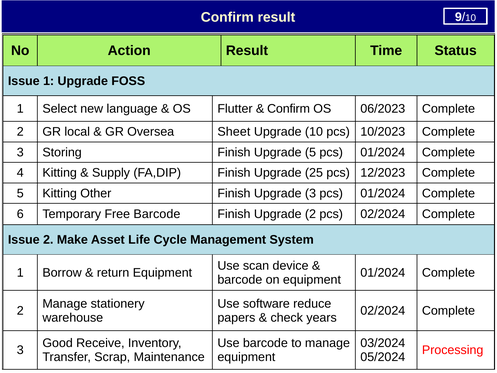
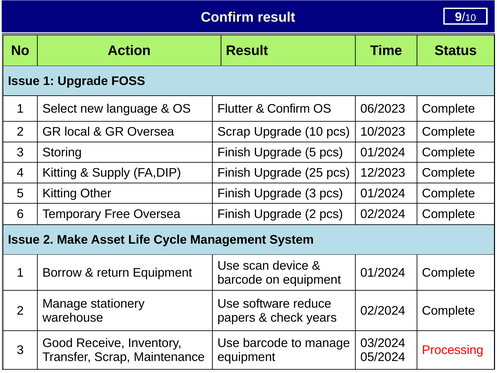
Oversea Sheet: Sheet -> Scrap (234, 132)
Free Barcode: Barcode -> Oversea (157, 214)
